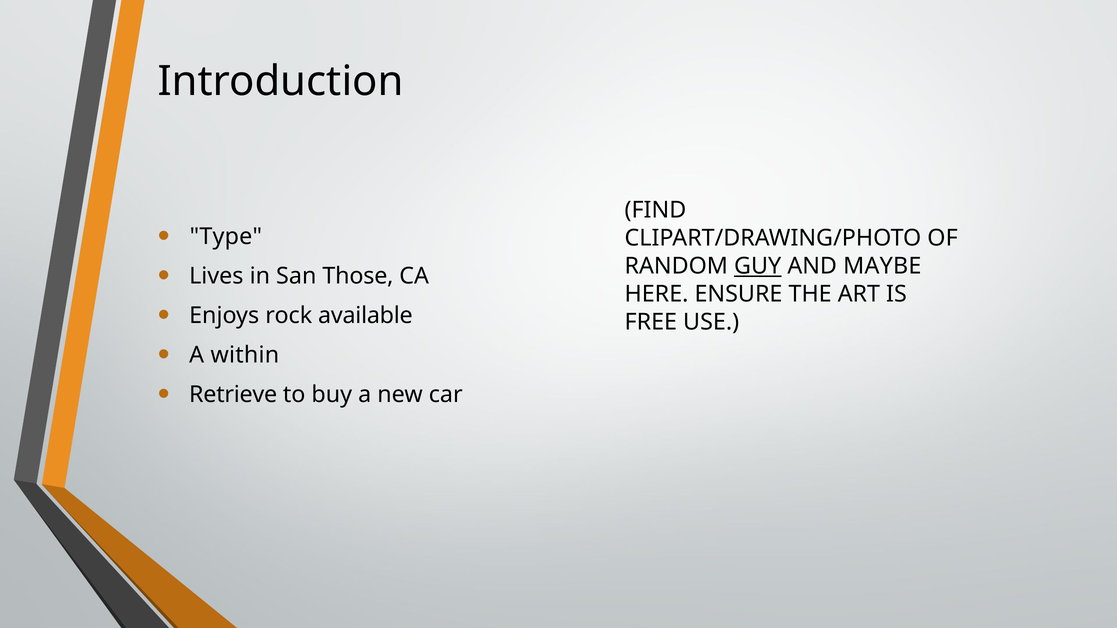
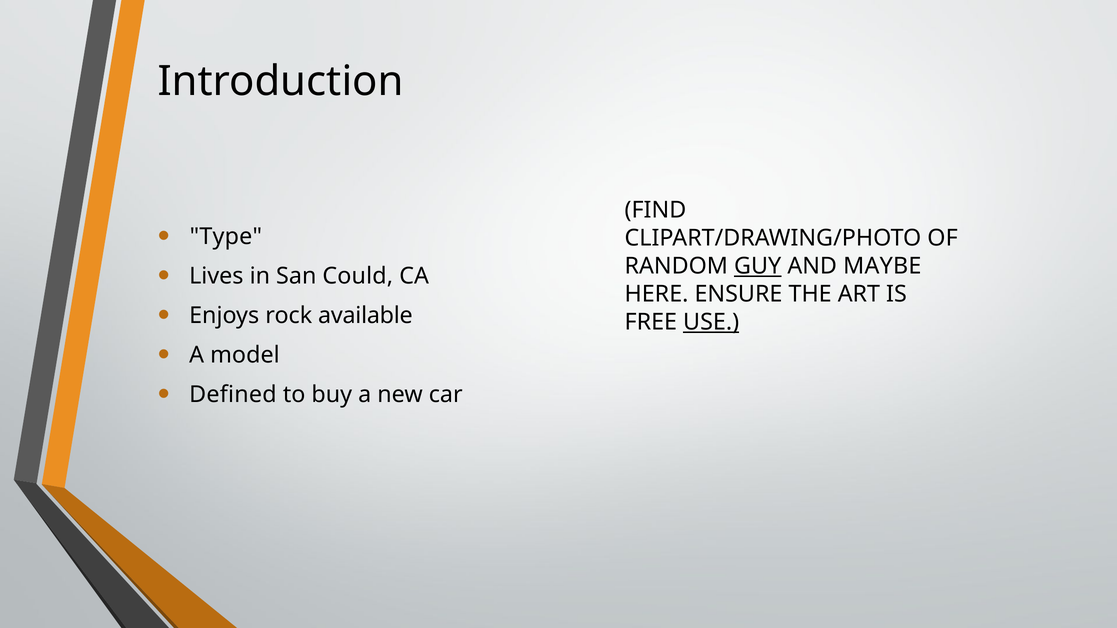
Those: Those -> Could (358, 276)
USE underline: none -> present (711, 322)
within: within -> model (245, 355)
Retrieve: Retrieve -> Defined (233, 395)
